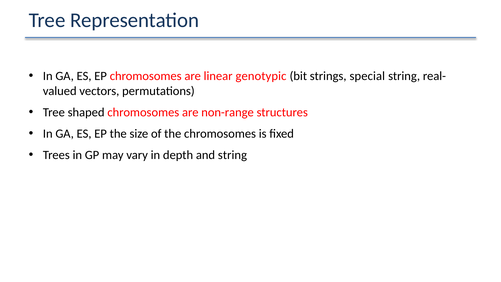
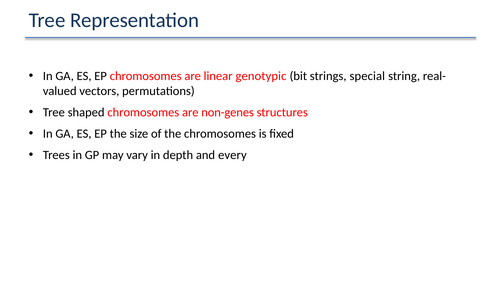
non-range: non-range -> non-genes (228, 112)
and string: string -> every (232, 155)
